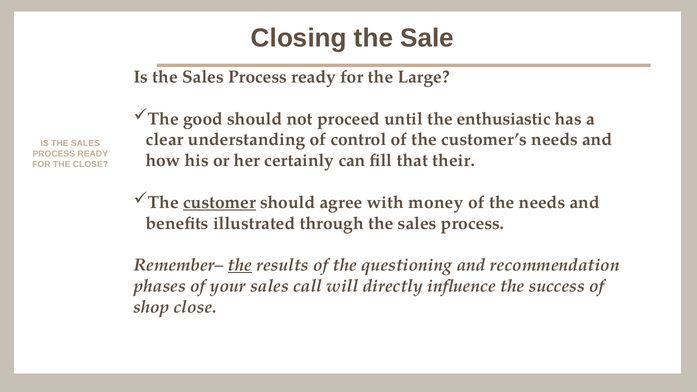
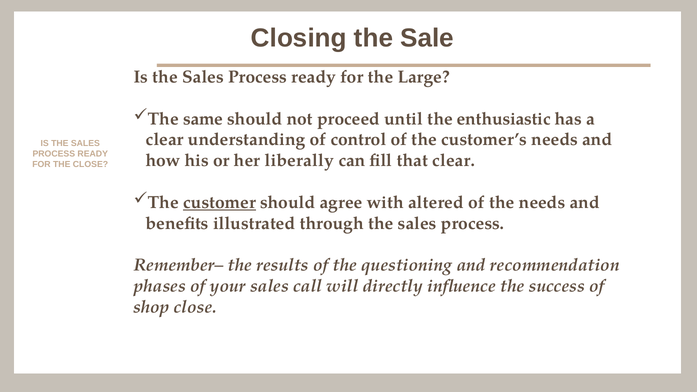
good: good -> same (203, 119)
certainly: certainly -> liberally (299, 161)
that their: their -> clear (454, 161)
money: money -> altered (436, 202)
the underline: present -> none (240, 265)
